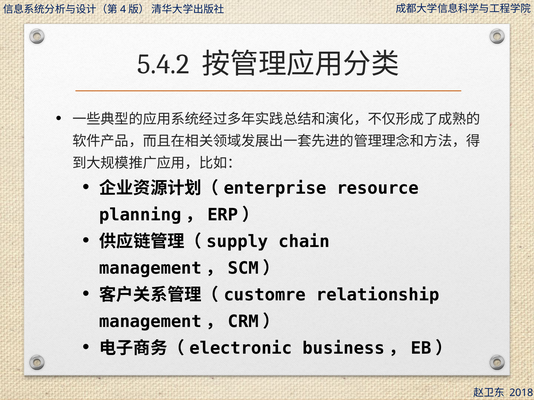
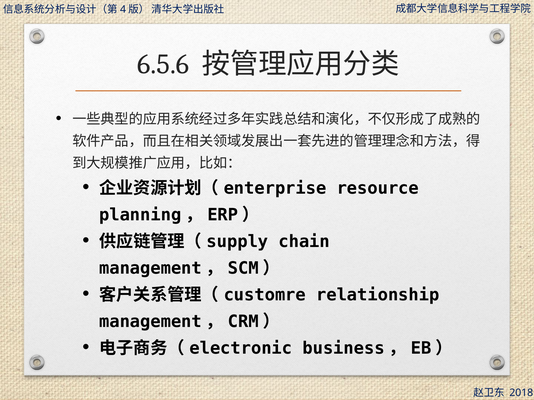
5.4.2: 5.4.2 -> 6.5.6 (163, 64)
